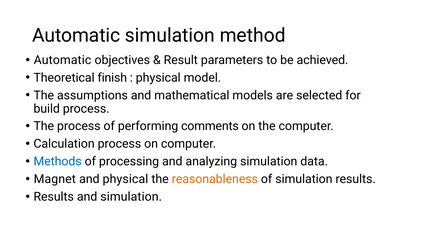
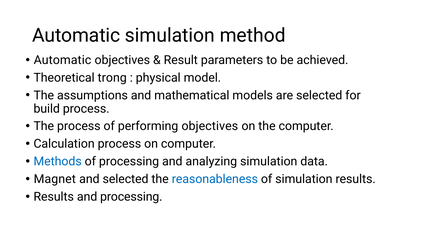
finish: finish -> trong (112, 78)
performing comments: comments -> objectives (210, 126)
and physical: physical -> selected (126, 179)
reasonableness colour: orange -> blue (215, 179)
and simulation: simulation -> processing (131, 197)
